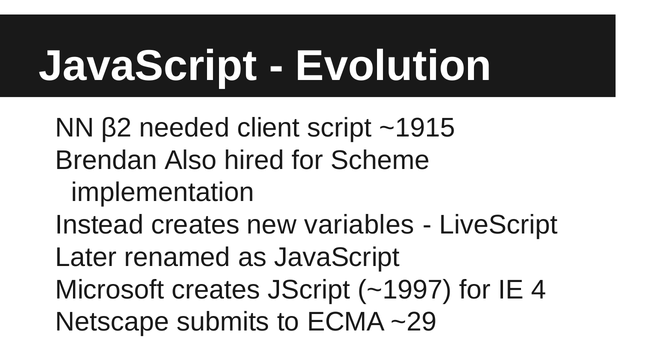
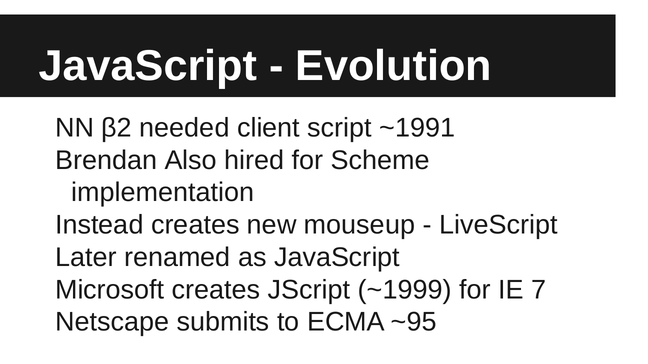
~1915: ~1915 -> ~1991 (417, 128)
variables: variables -> mouseup (360, 225)
~1997: ~1997 -> ~1999 (405, 290)
4: 4 -> 7 (539, 290)
~29: ~29 -> ~95 (414, 322)
